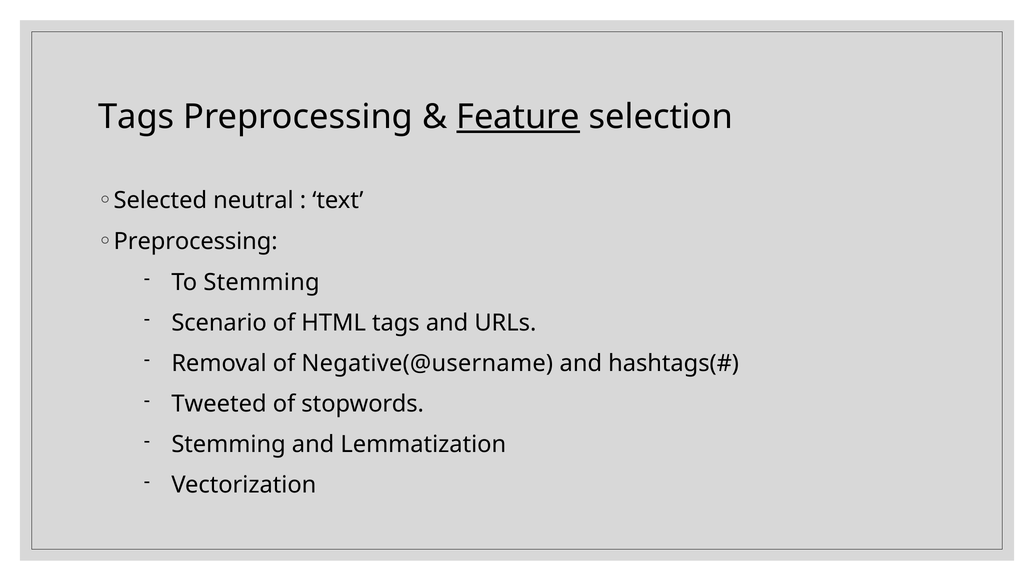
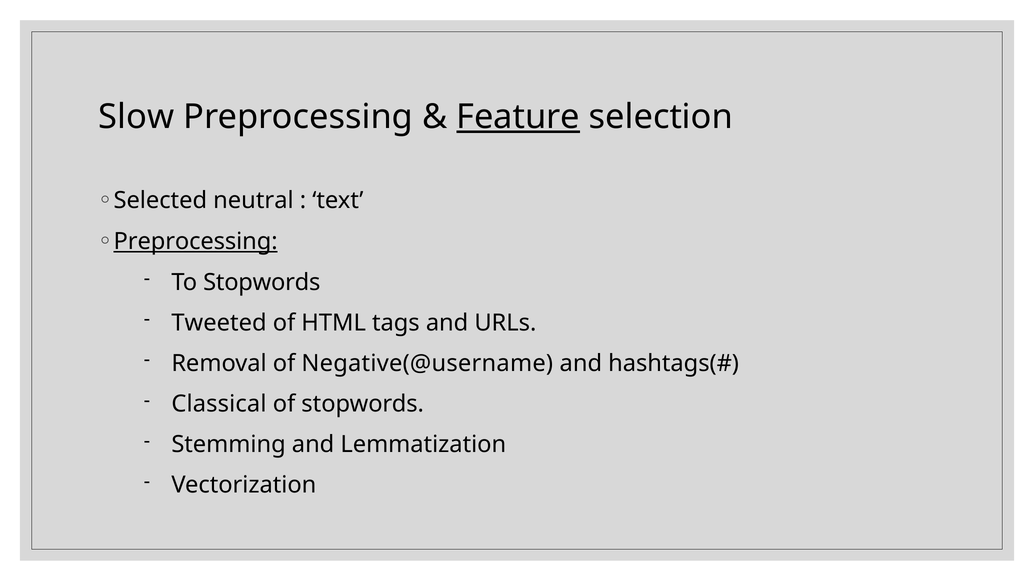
Tags: Tags -> Slow (136, 117)
Preprocessing underline: none -> present (196, 242)
To Stemming: Stemming -> Stopwords (262, 283)
Scenario: Scenario -> Tweeted (219, 323)
Tweeted: Tweeted -> Classical (219, 404)
